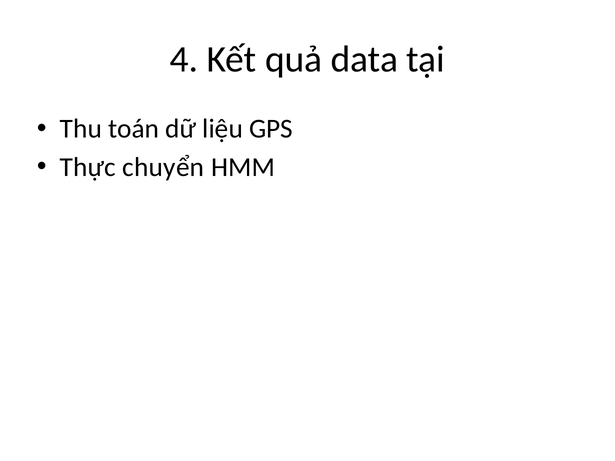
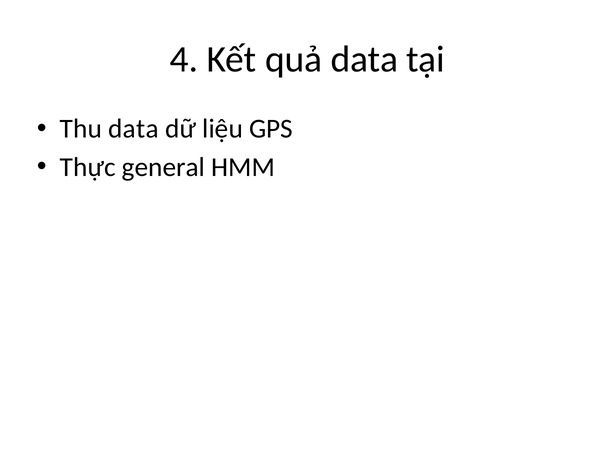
Thu toán: toán -> data (134, 129)
chuyển: chuyển -> general (163, 167)
